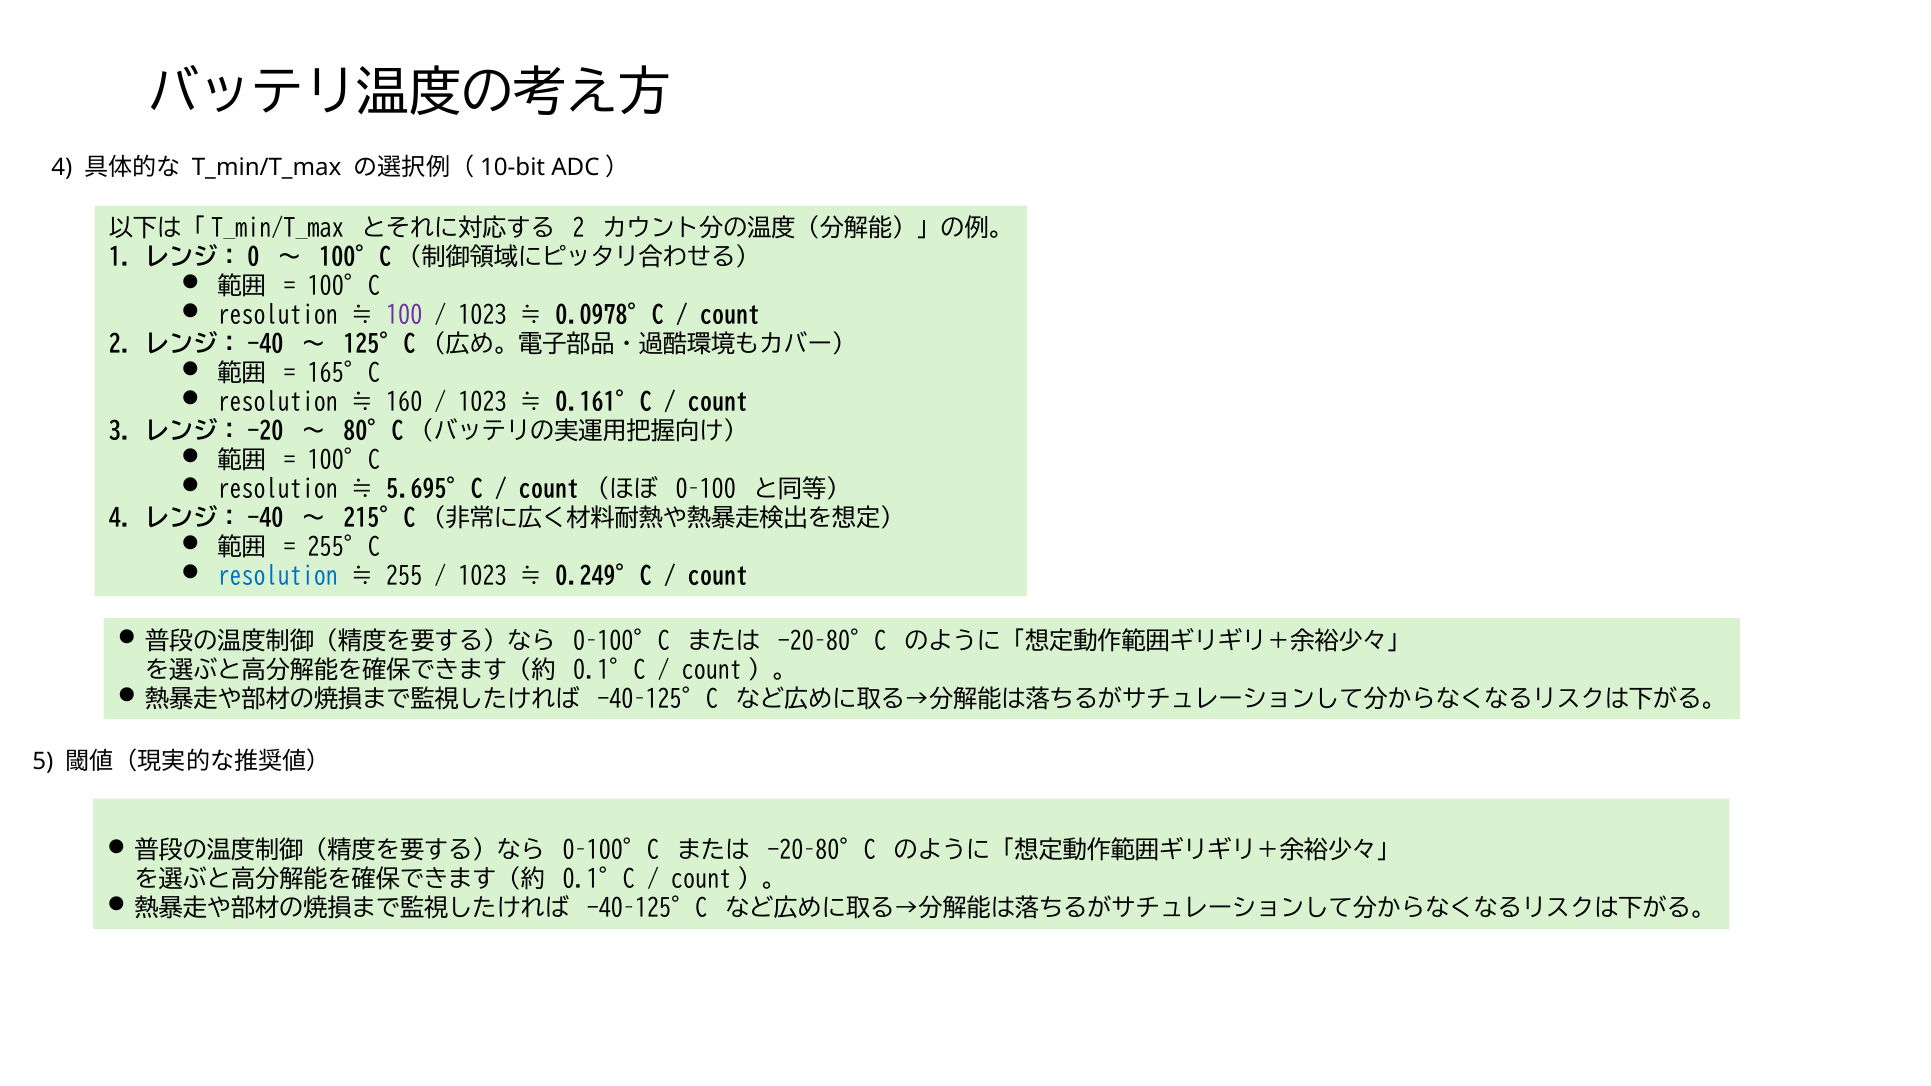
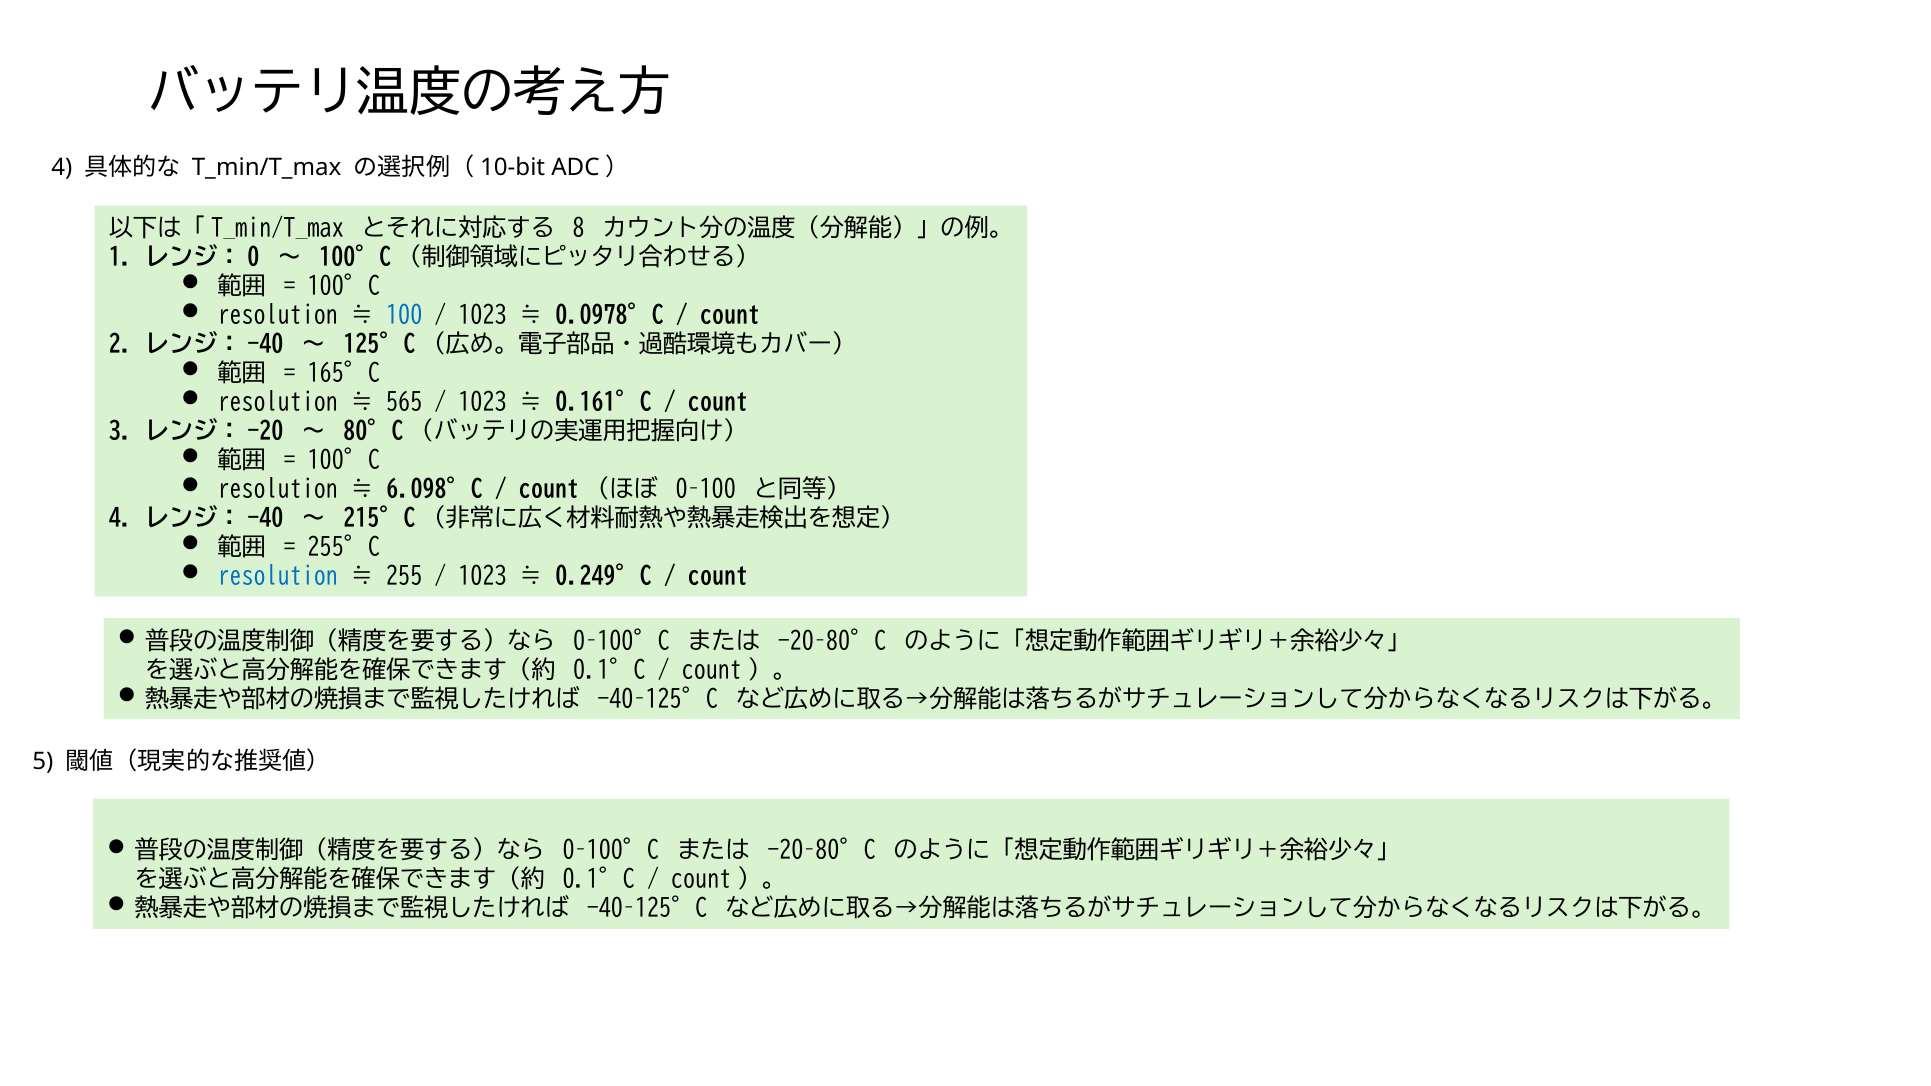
2: 2 -> 8 (579, 229)
100 colour: purple -> blue (404, 316)
160: 160 -> 565 (404, 403)
5.695°C: 5.695°C -> 6.098°C (435, 490)
